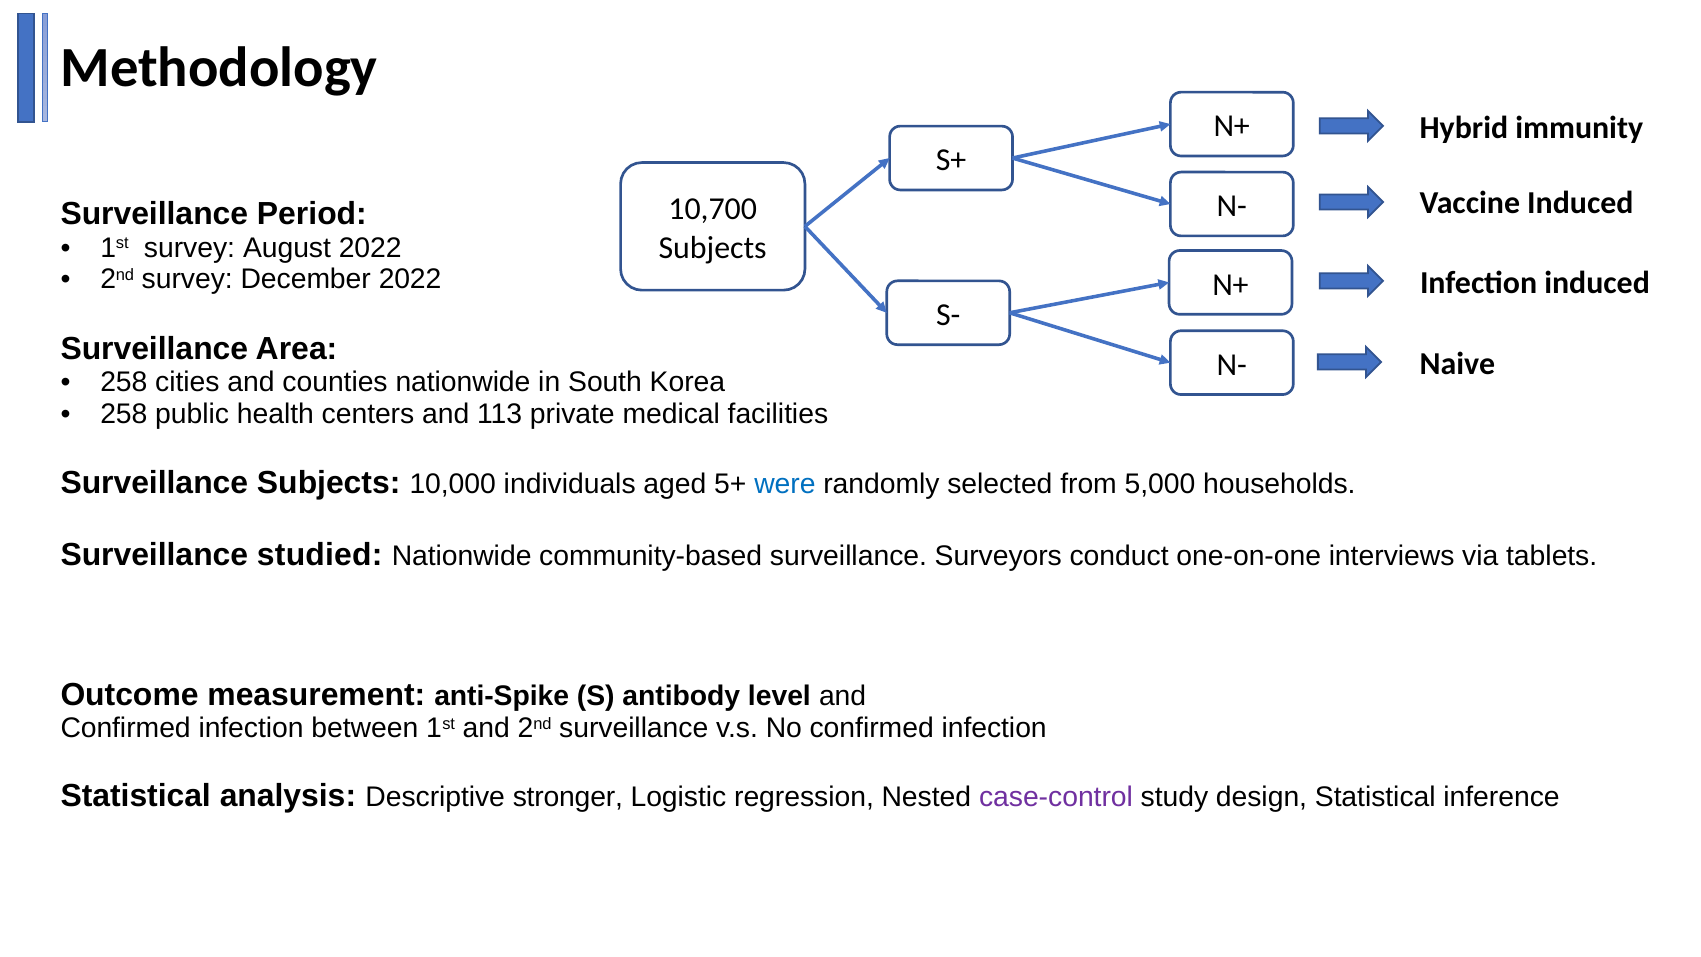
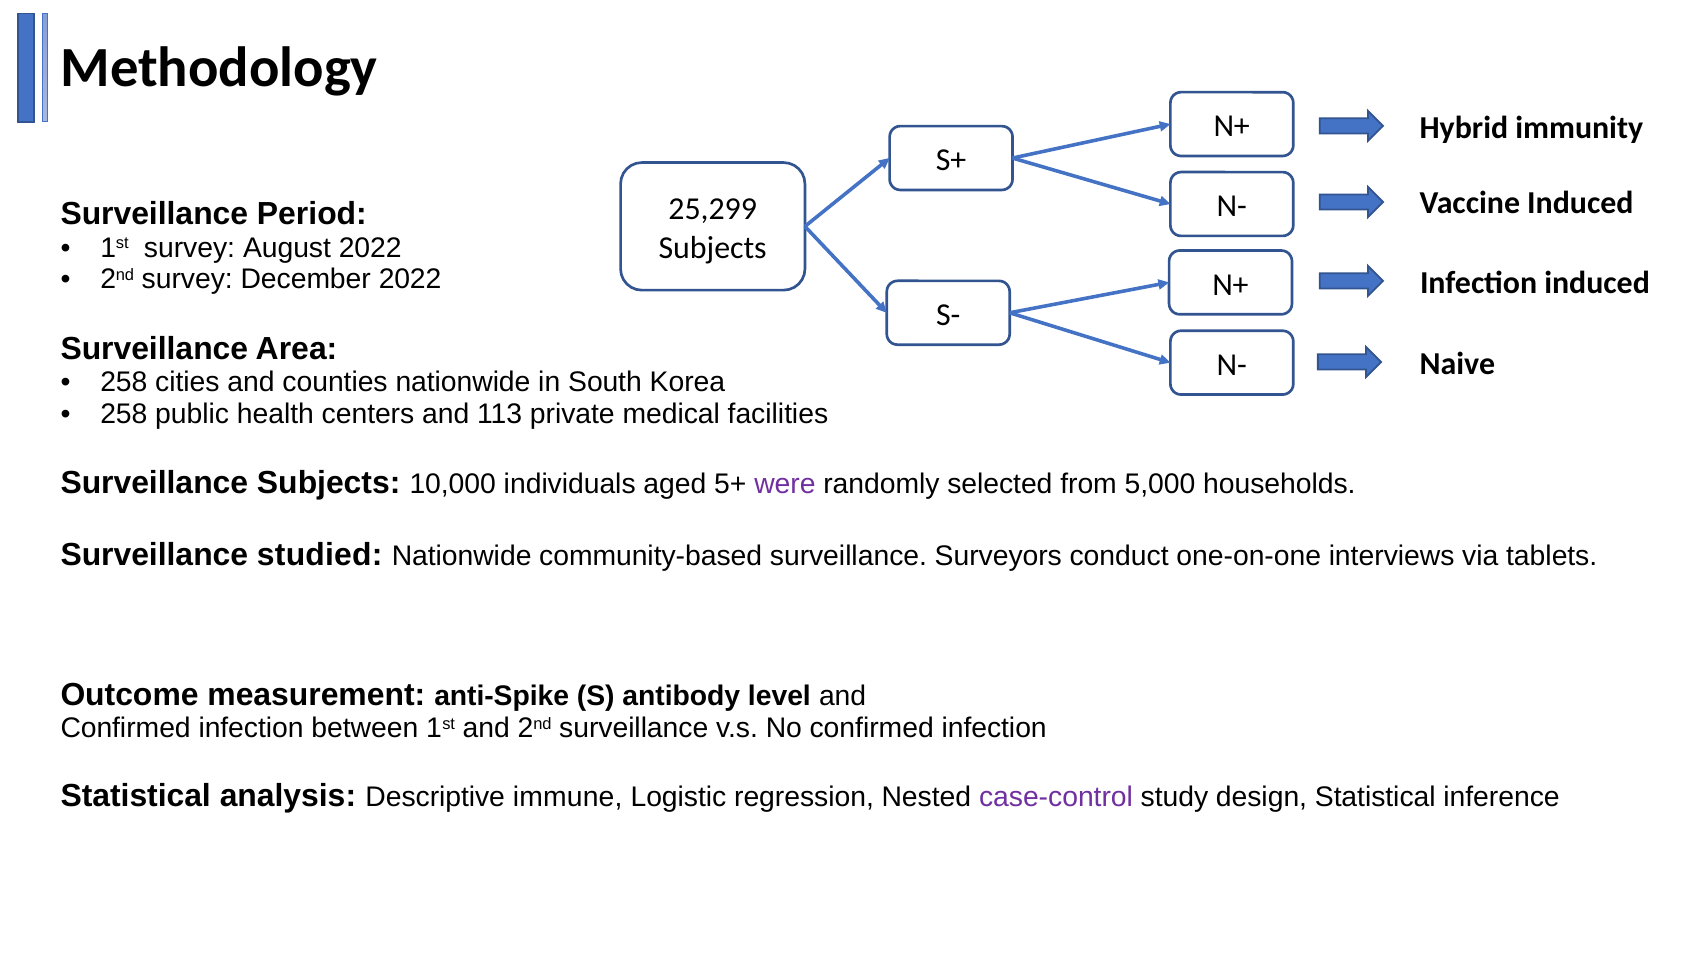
10,700: 10,700 -> 25,299 (713, 209)
were colour: blue -> purple (785, 484)
stronger: stronger -> immune (568, 797)
